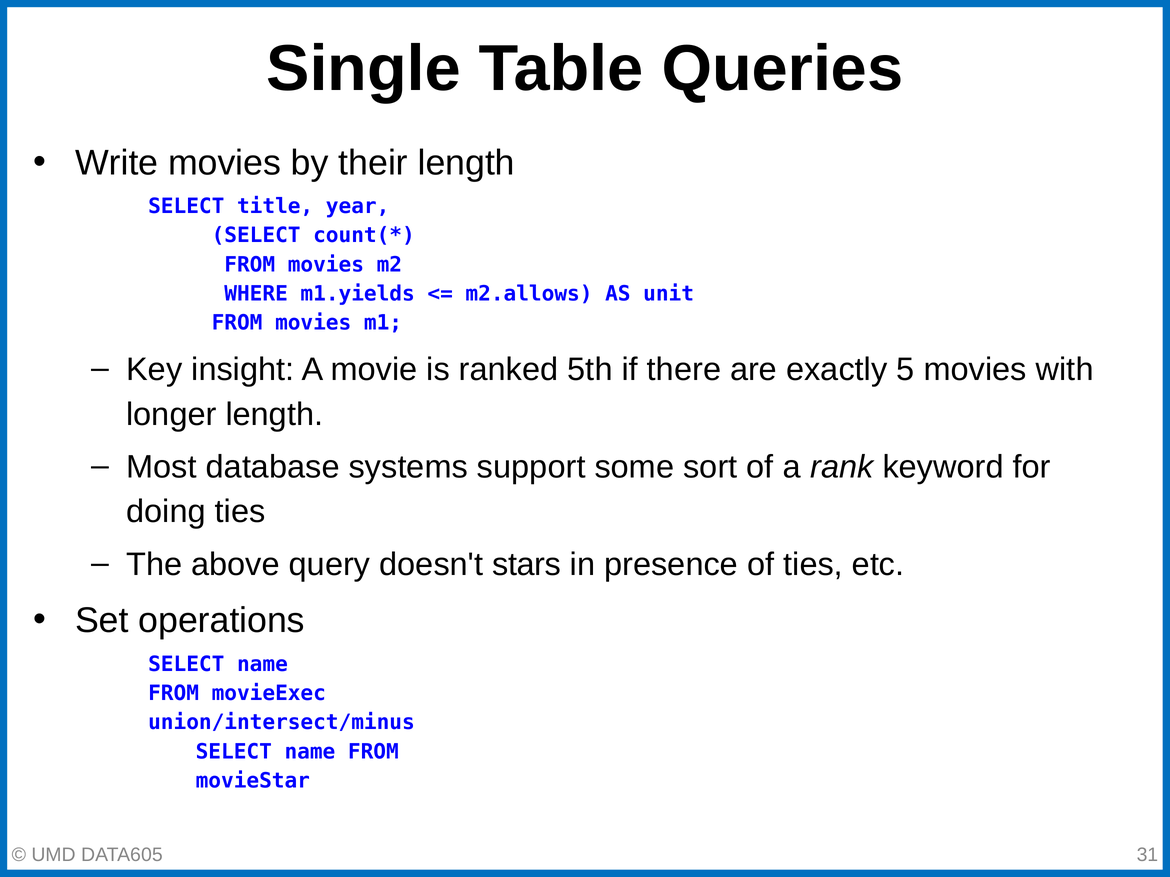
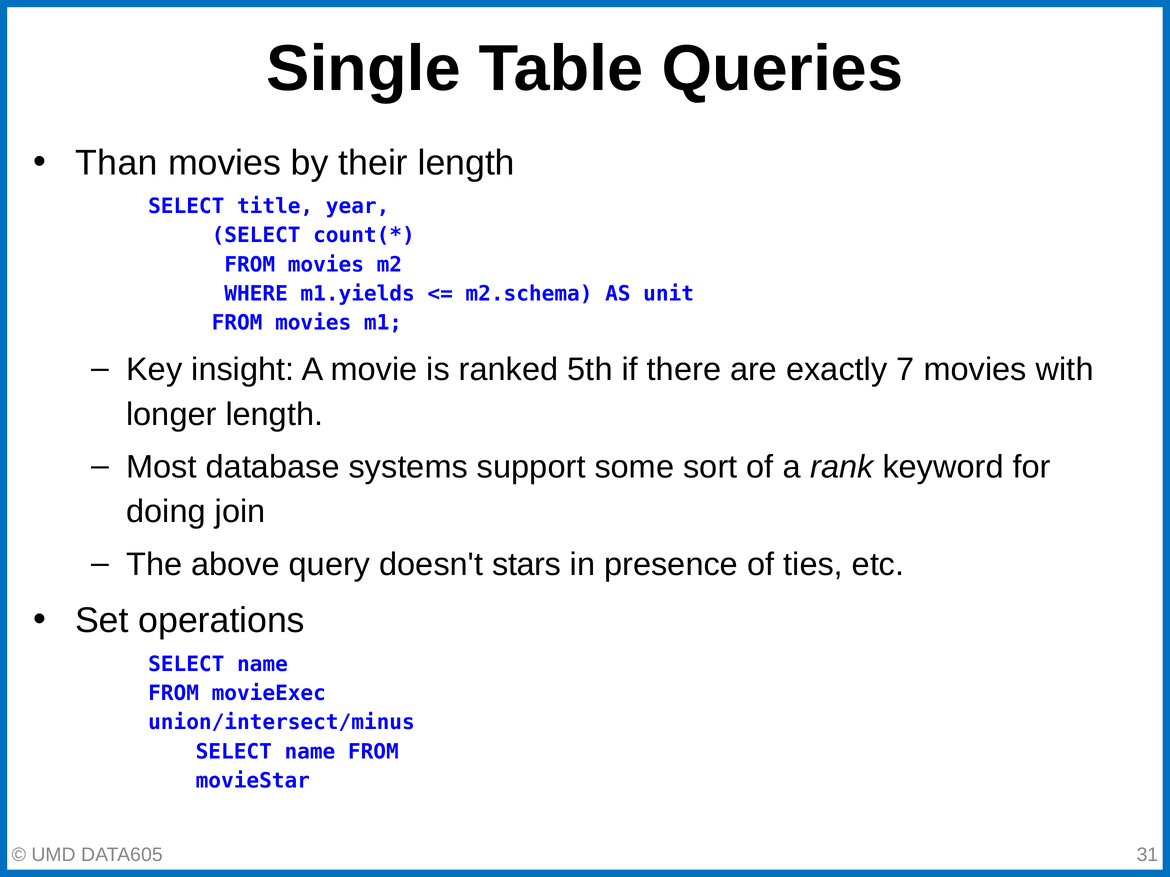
Write: Write -> Than (116, 163)
m2.allows: m2.allows -> m2.schema (529, 294)
5: 5 -> 7 (906, 370)
doing ties: ties -> join (240, 512)
